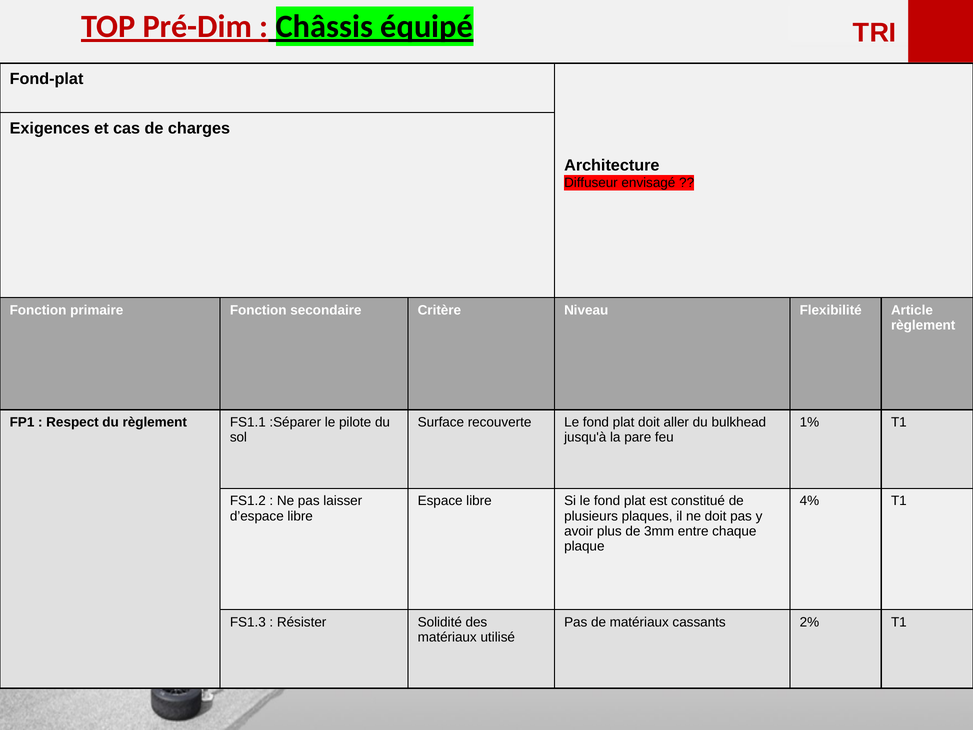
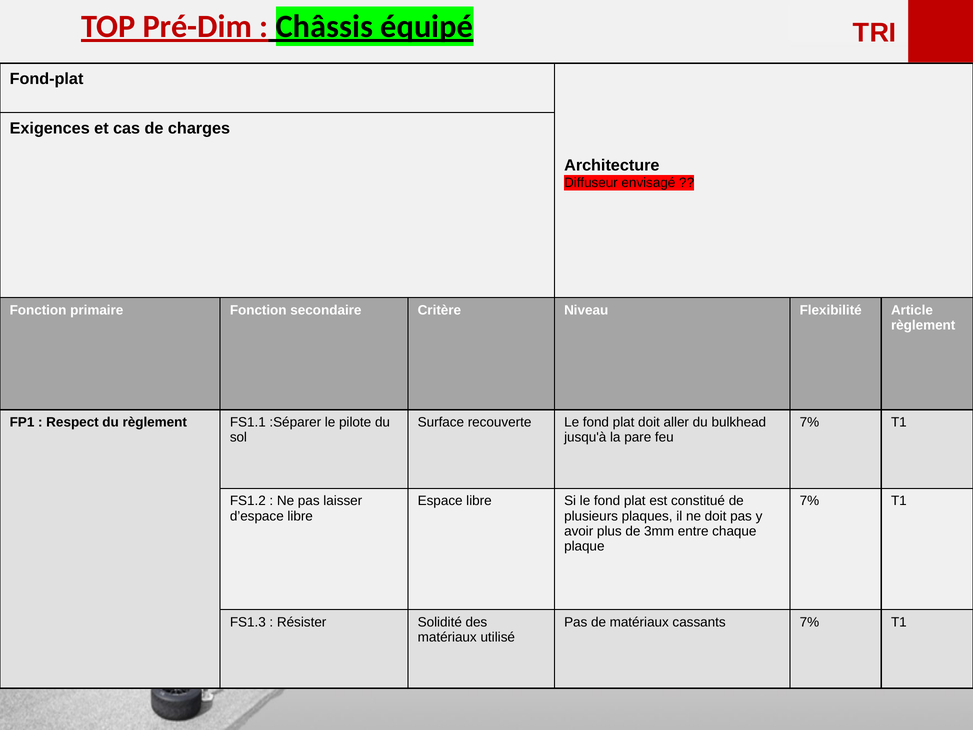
1%: 1% -> 7% (809, 422)
4%: 4% -> 7% (809, 501)
cassants 2%: 2% -> 7% (809, 622)
